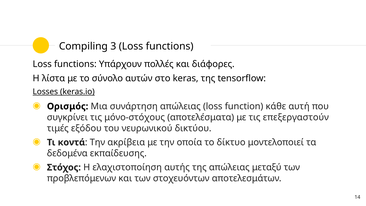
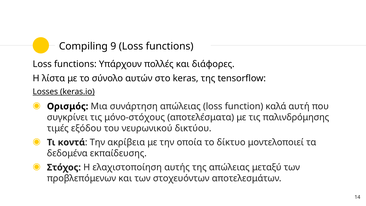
3: 3 -> 9 (113, 46)
κάθε: κάθε -> καλά (276, 106)
επεξεργαστούν: επεξεργαστούν -> παλινδρόμησης (296, 117)
